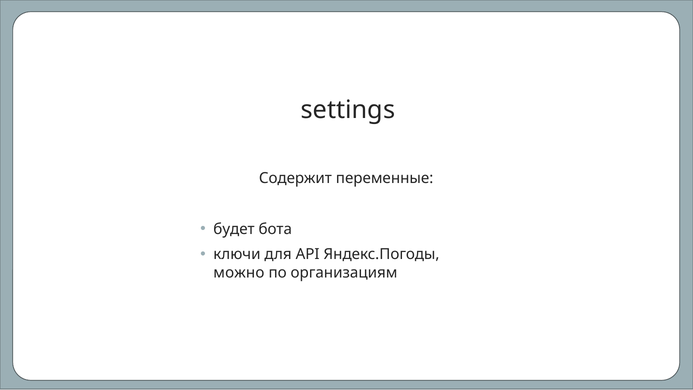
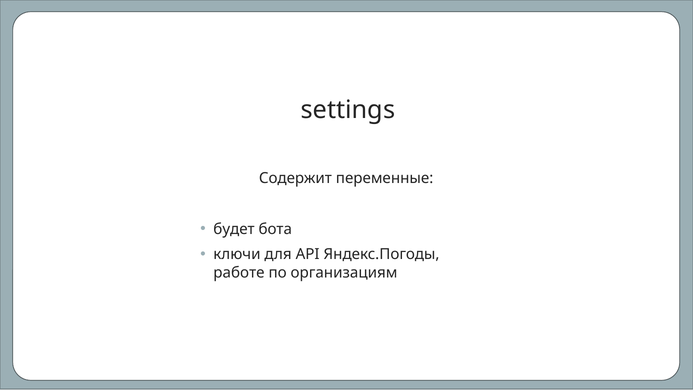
можно: можно -> работе (239, 273)
